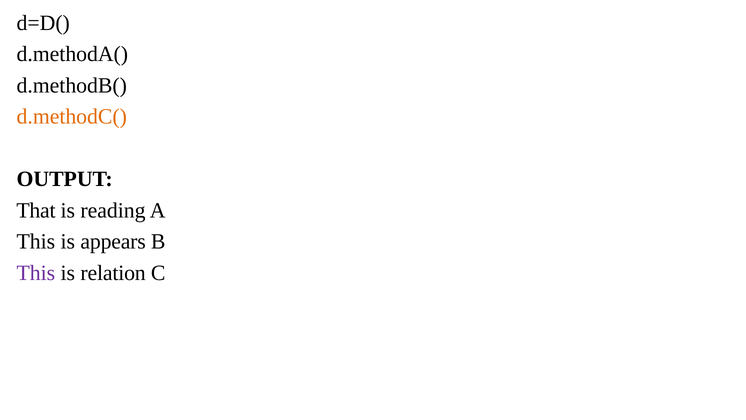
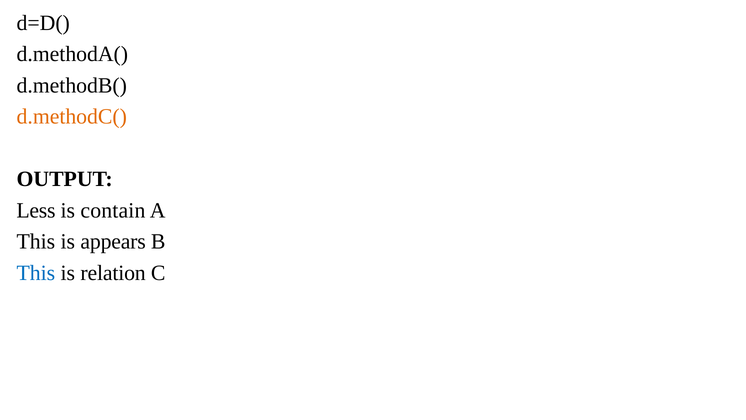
That: That -> Less (36, 210)
reading: reading -> contain (113, 210)
This colour: purple -> blue (36, 273)
